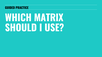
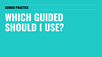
WHICH MATRIX: MATRIX -> GUIDED (49, 18)
